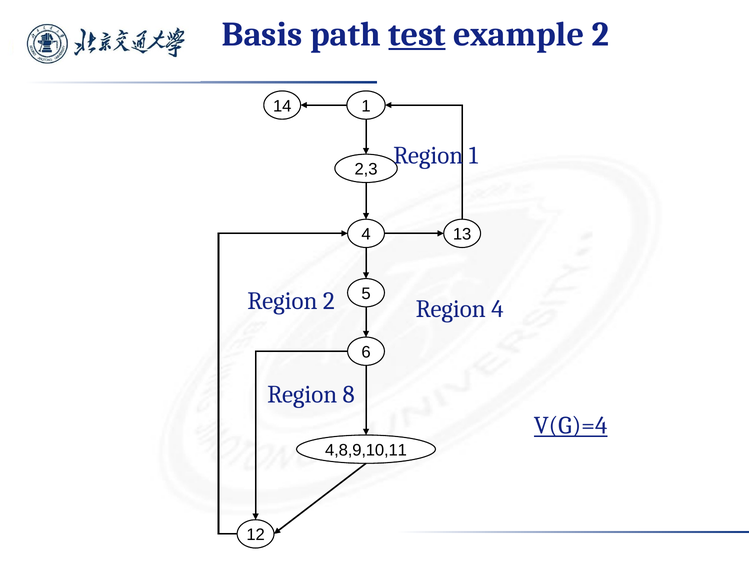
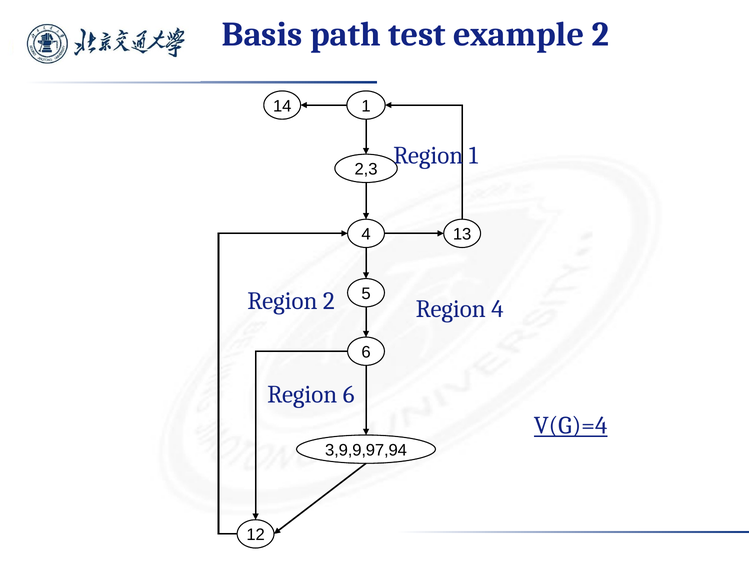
test underline: present -> none (417, 34)
Region 8: 8 -> 6 (349, 394)
4,8,9,10,11: 4,8,9,10,11 -> 3,9,9,97,94 (366, 450)
